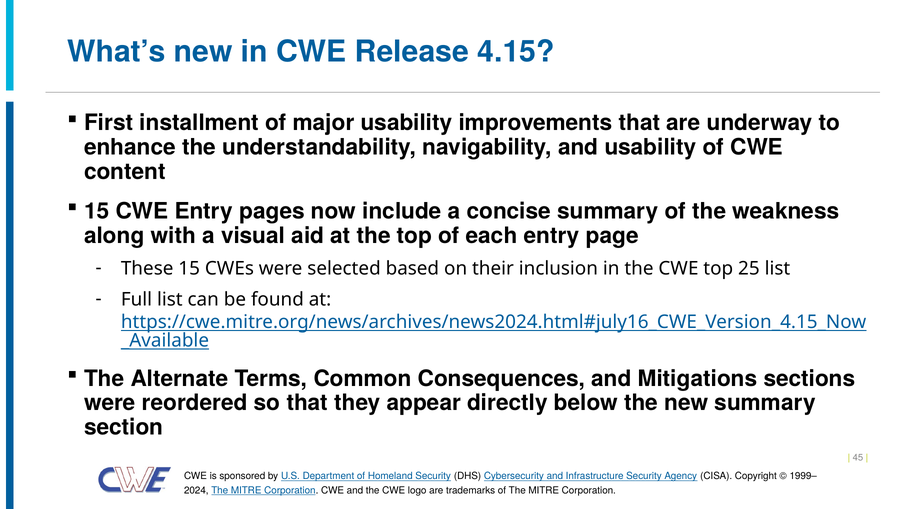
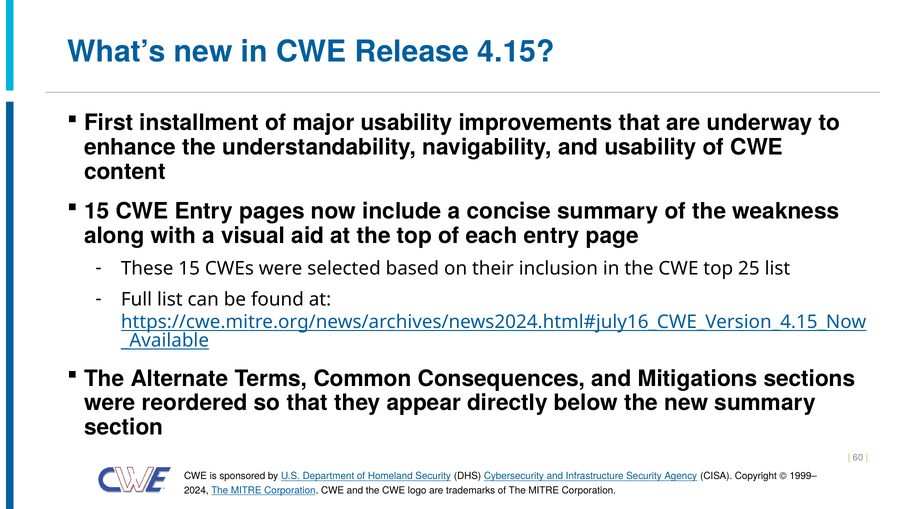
45: 45 -> 60 (858, 458)
